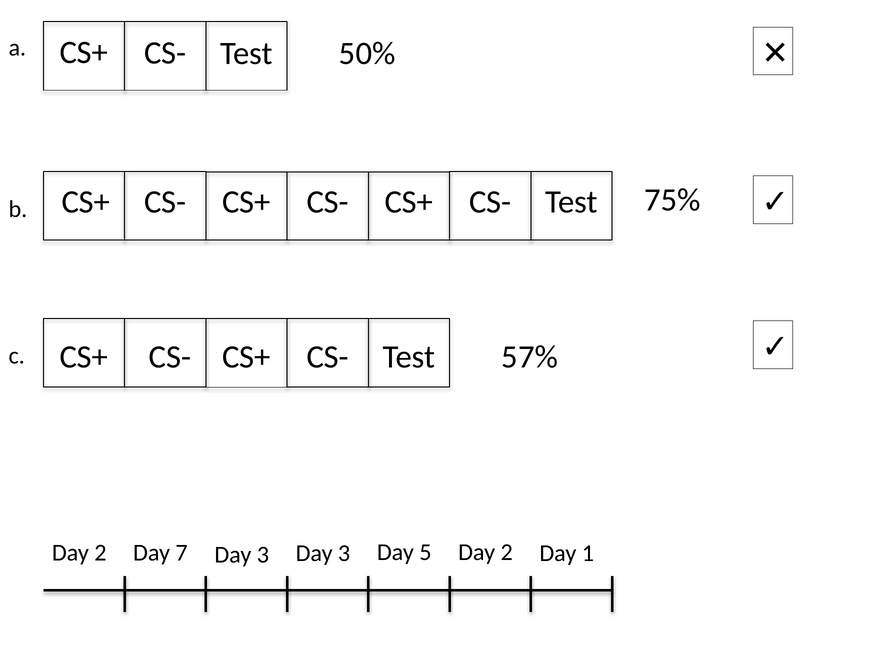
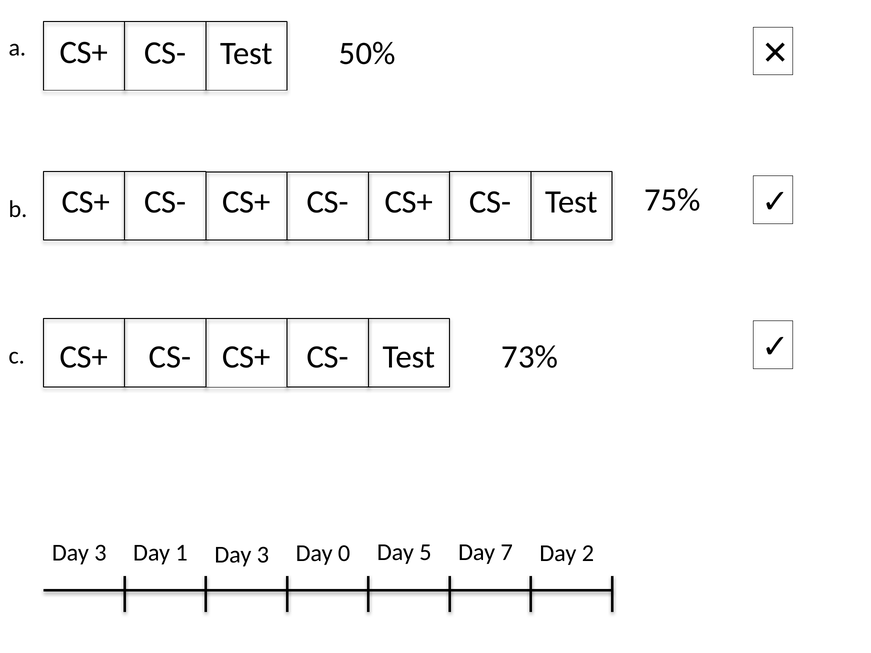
57%: 57% -> 73% (530, 357)
2: 2 -> 3 (100, 553)
7: 7 -> 1 (182, 553)
3 Day 3: 3 -> 0 (344, 553)
5 Day 2: 2 -> 7 (507, 553)
1: 1 -> 2 (588, 553)
